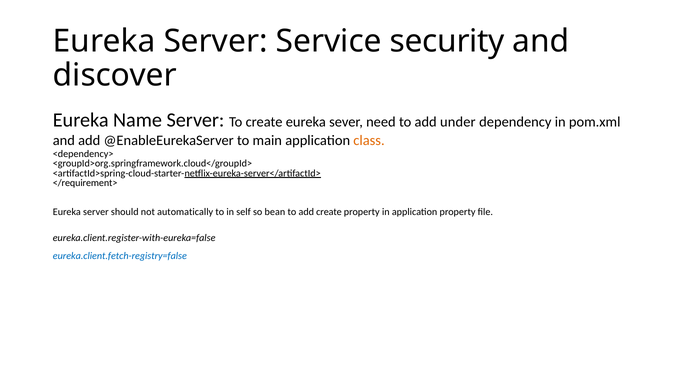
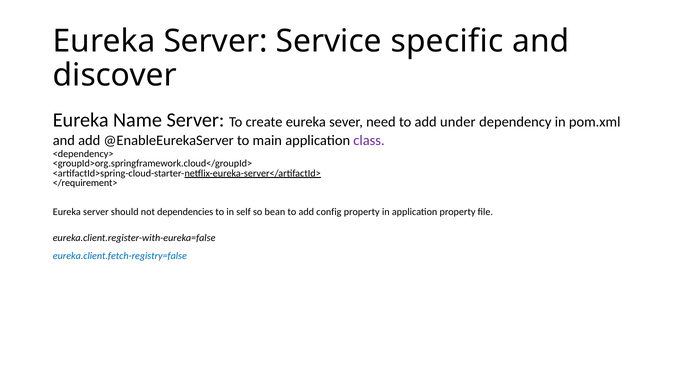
security: security -> specific (447, 41)
class colour: orange -> purple (369, 140)
automatically: automatically -> dependencies (185, 212)
add create: create -> config (329, 212)
